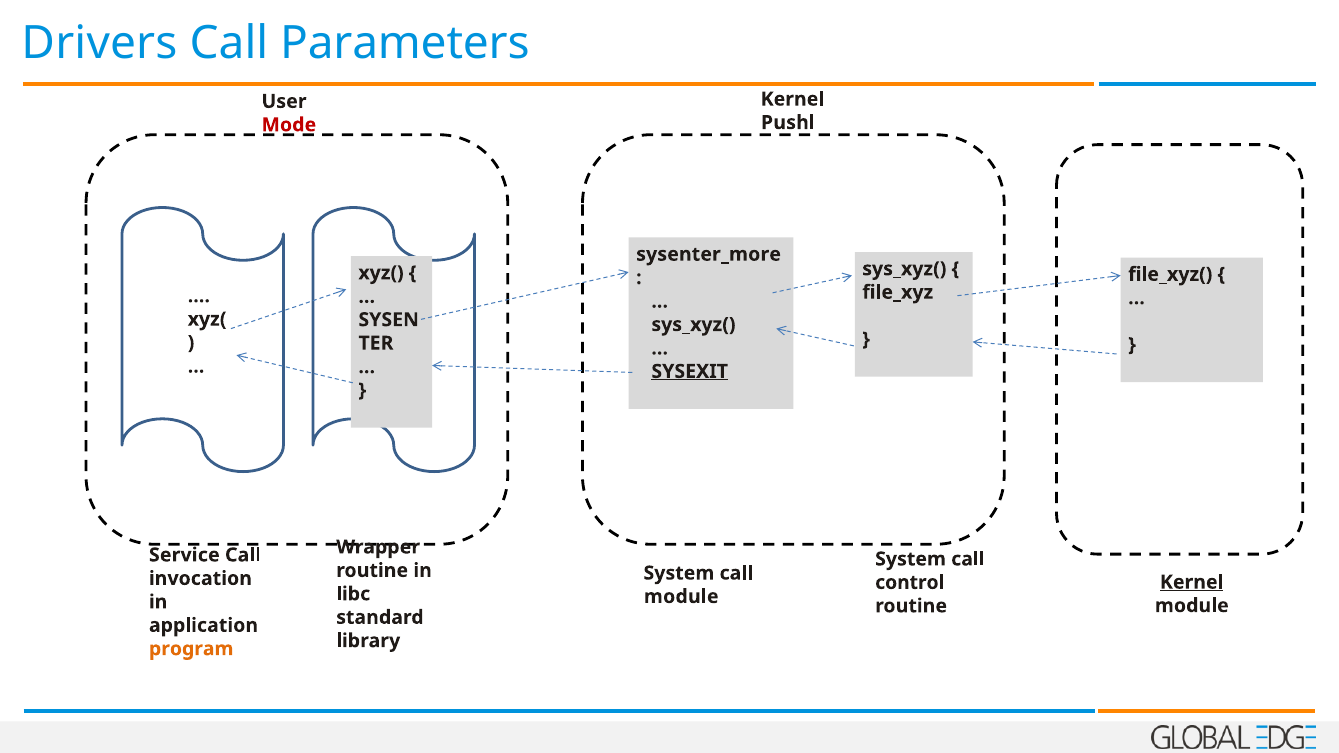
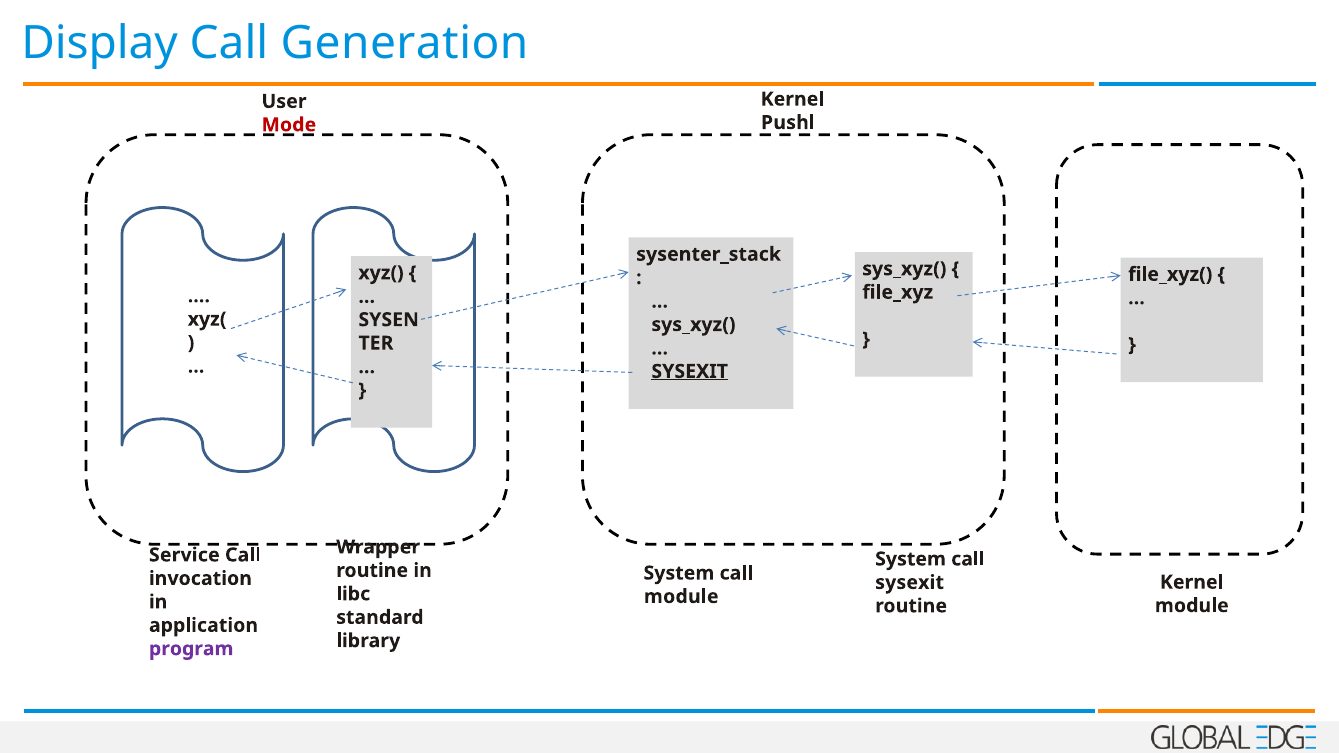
Drivers: Drivers -> Display (100, 44)
Parameters: Parameters -> Generation (405, 44)
sysenter_more: sysenter_more -> sysenter_stack (709, 254)
Kernel underline: present -> none (1192, 582)
control: control -> sysexit (910, 583)
program colour: orange -> purple (191, 649)
